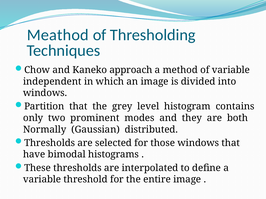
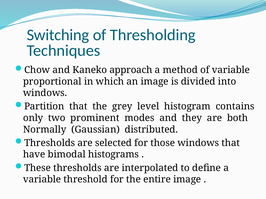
Meathod: Meathod -> Switching (58, 35)
independent: independent -> proportional (52, 82)
